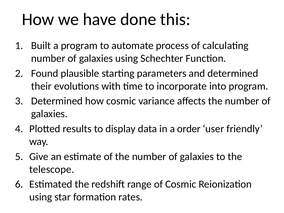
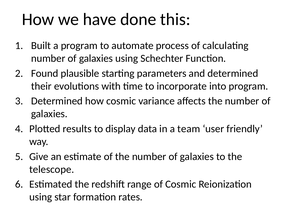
order: order -> team (189, 129)
